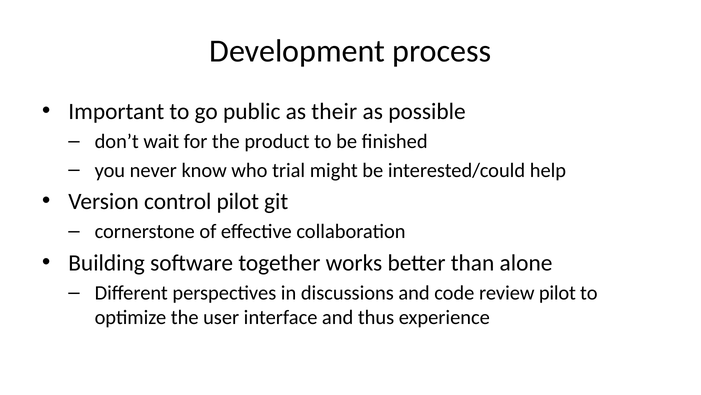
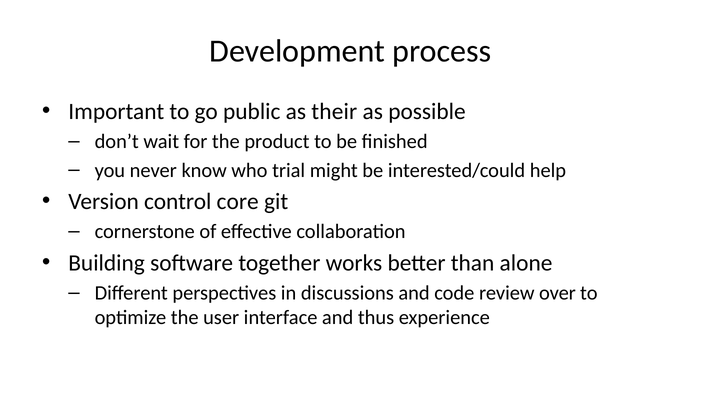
control pilot: pilot -> core (238, 201)
review pilot: pilot -> over (557, 293)
